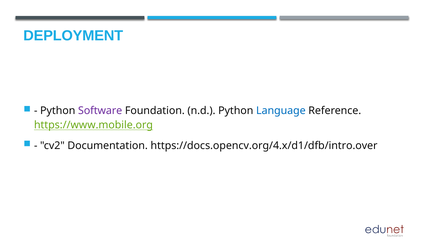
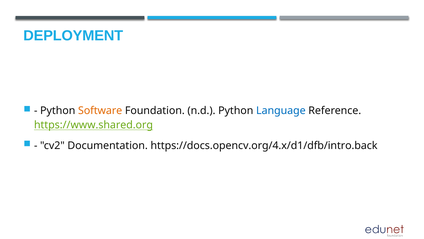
Software colour: purple -> orange (100, 111)
https://www.mobile.org: https://www.mobile.org -> https://www.shared.org (93, 125)
https://docs.opencv.org/4.x/d1/dfb/intro.over: https://docs.opencv.org/4.x/d1/dfb/intro.over -> https://docs.opencv.org/4.x/d1/dfb/intro.back (264, 145)
